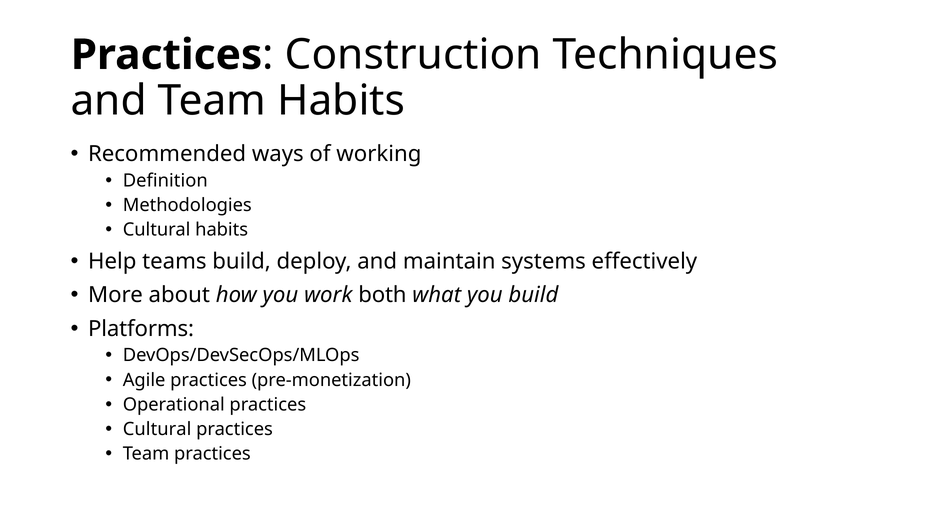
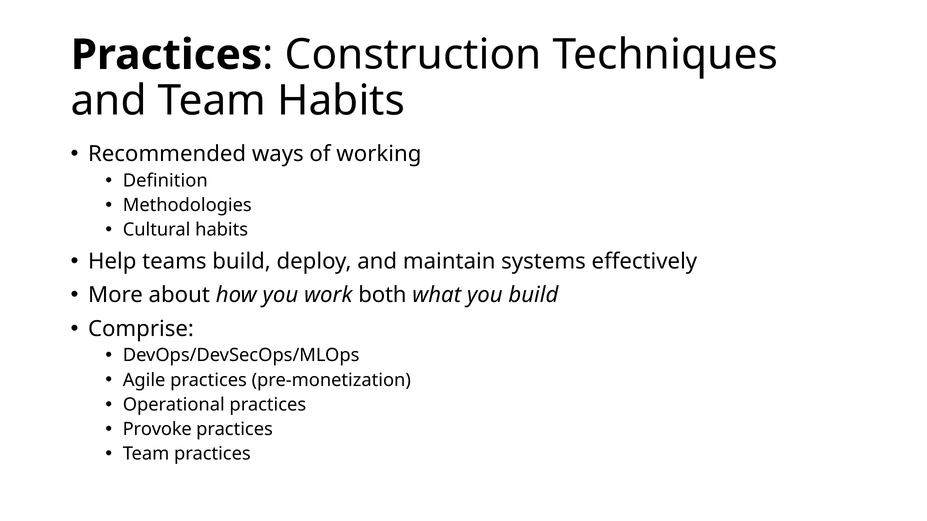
Platforms: Platforms -> Comprise (141, 329)
Cultural: Cultural -> Provoke (157, 430)
